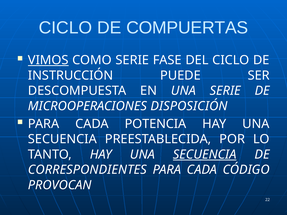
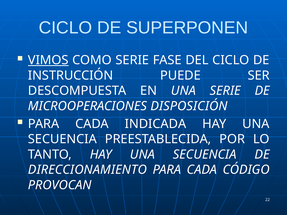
COMPUERTAS: COMPUERTAS -> SUPERPONEN (187, 28)
POTENCIA: POTENCIA -> INDICADA (155, 124)
SECUENCIA underline: present -> none (205, 155)
CORRESPONDIENTES: CORRESPONDIENTES -> DIRECCIONAMIENTO (87, 170)
